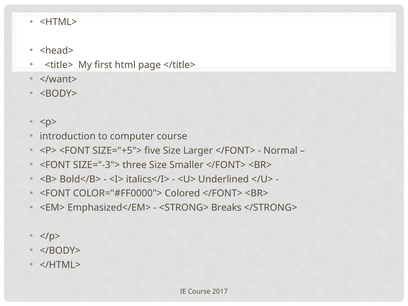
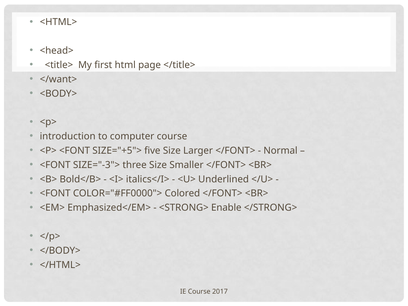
Breaks: Breaks -> Enable (226, 208)
